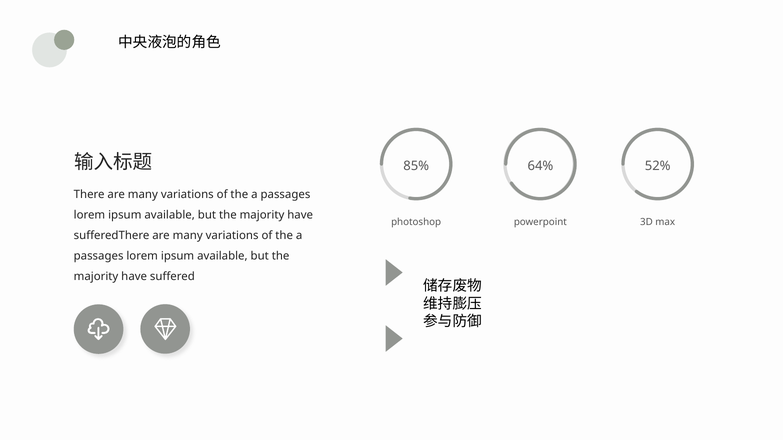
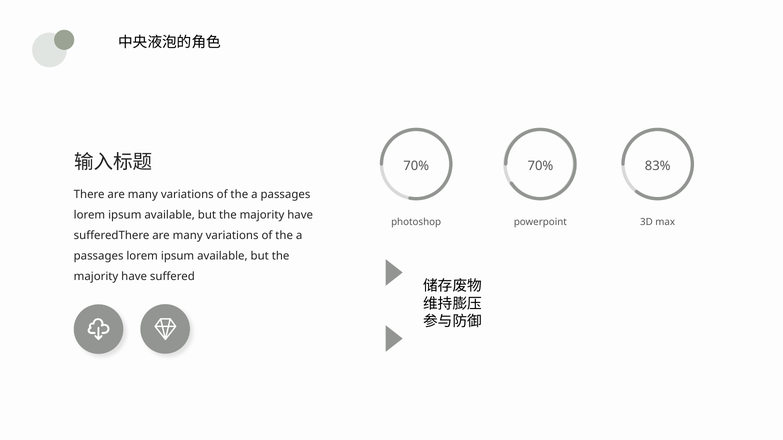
85%: 85% -> 70% (416, 166)
64%: 64% -> 70% (540, 166)
52%: 52% -> 83% (658, 166)
